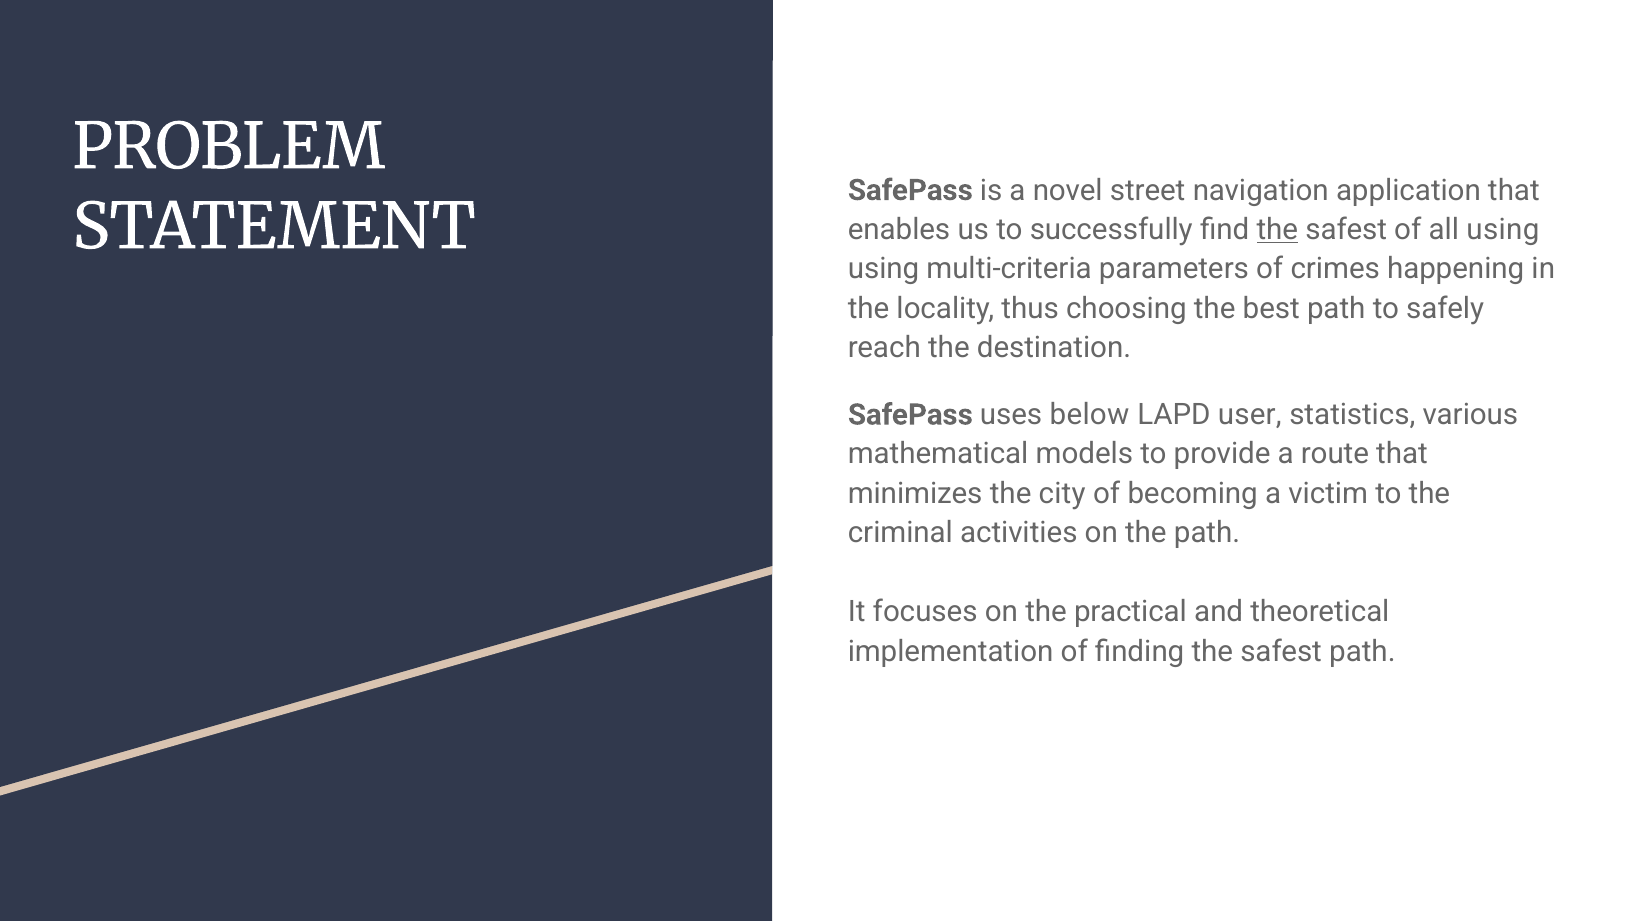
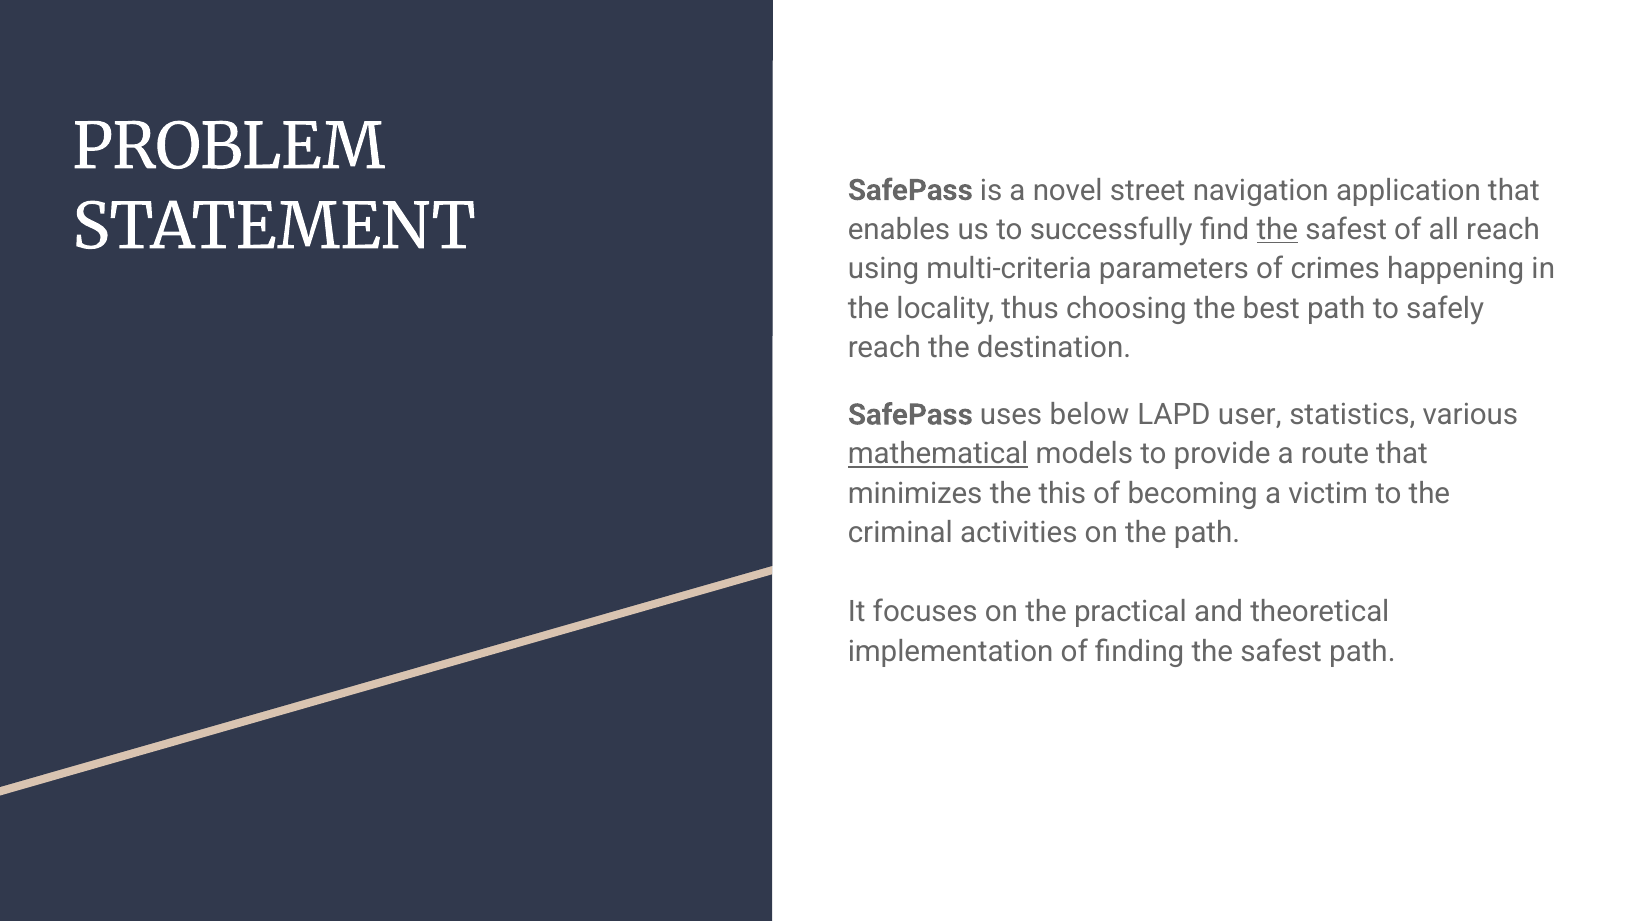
all using: using -> reach (1503, 230)
mathematical underline: none -> present (938, 454)
city: city -> this (1062, 494)
